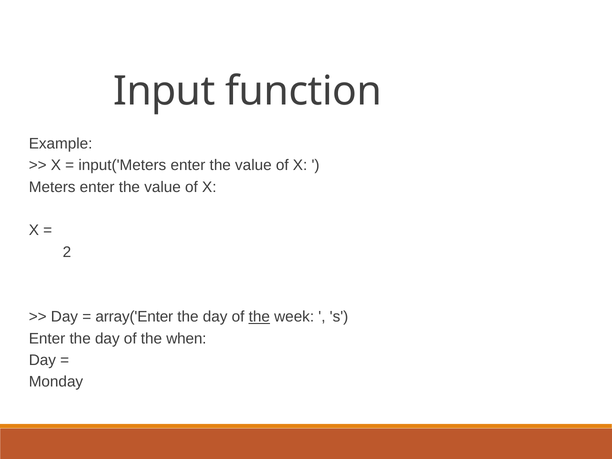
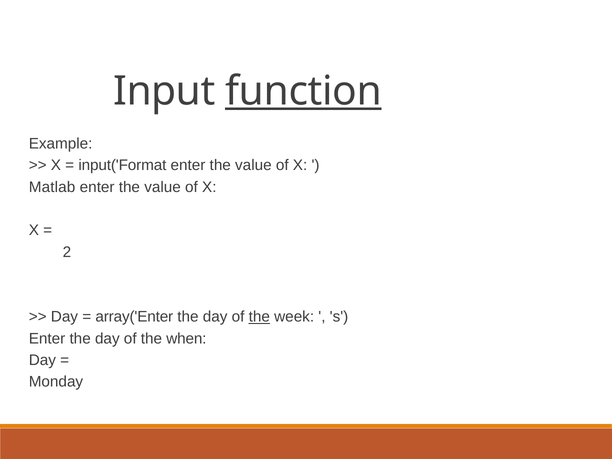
function underline: none -> present (304, 91)
input('Meters: input('Meters -> input('Format (122, 165)
Meters: Meters -> Matlab (52, 187)
